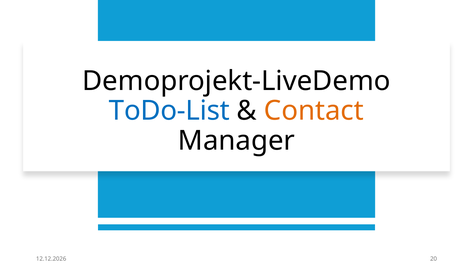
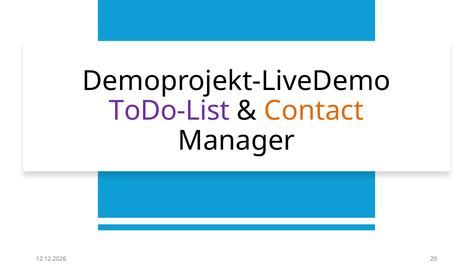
ToDo-List colour: blue -> purple (169, 111)
